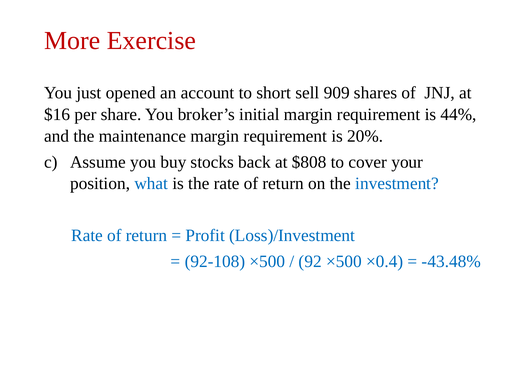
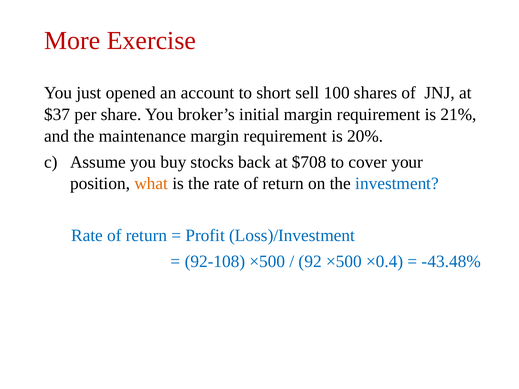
909: 909 -> 100 (337, 93)
$16: $16 -> $37 (57, 115)
44%: 44% -> 21% (459, 115)
$808: $808 -> $708 (309, 162)
what colour: blue -> orange (151, 184)
